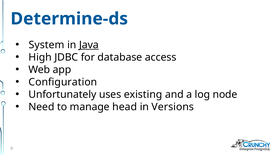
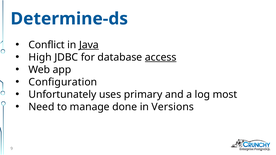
System: System -> Conflict (47, 45)
access underline: none -> present (161, 57)
existing: existing -> primary (143, 95)
node: node -> most (225, 95)
head: head -> done (125, 107)
